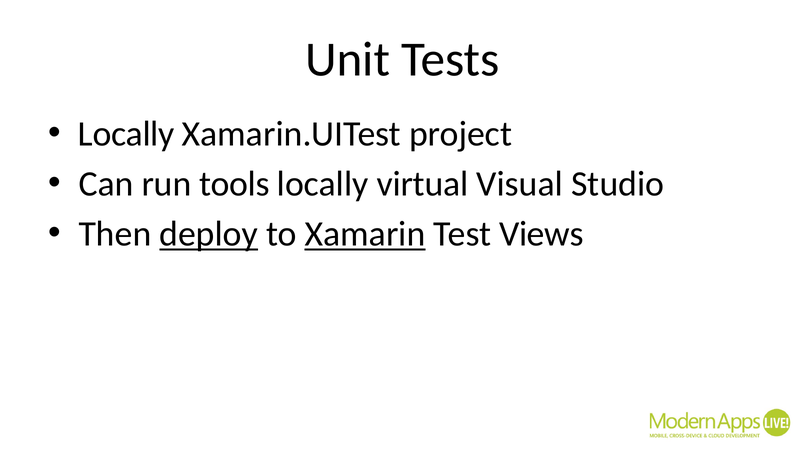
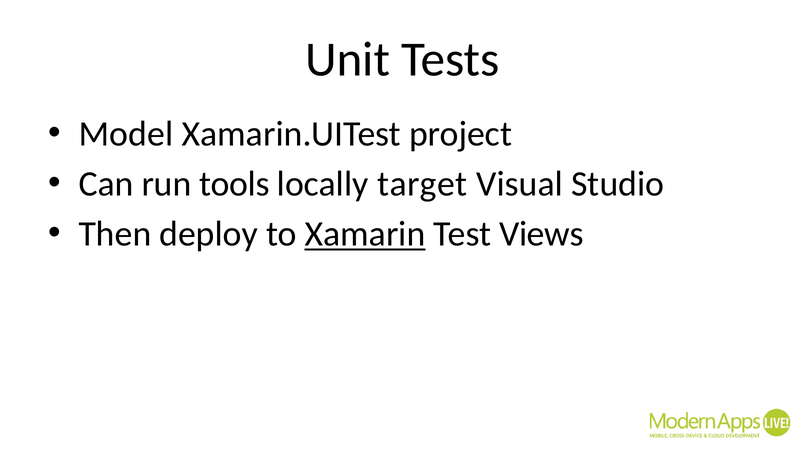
Locally: Locally -> Model (126, 134)
virtual: virtual -> target (422, 184)
deploy underline: present -> none (209, 234)
